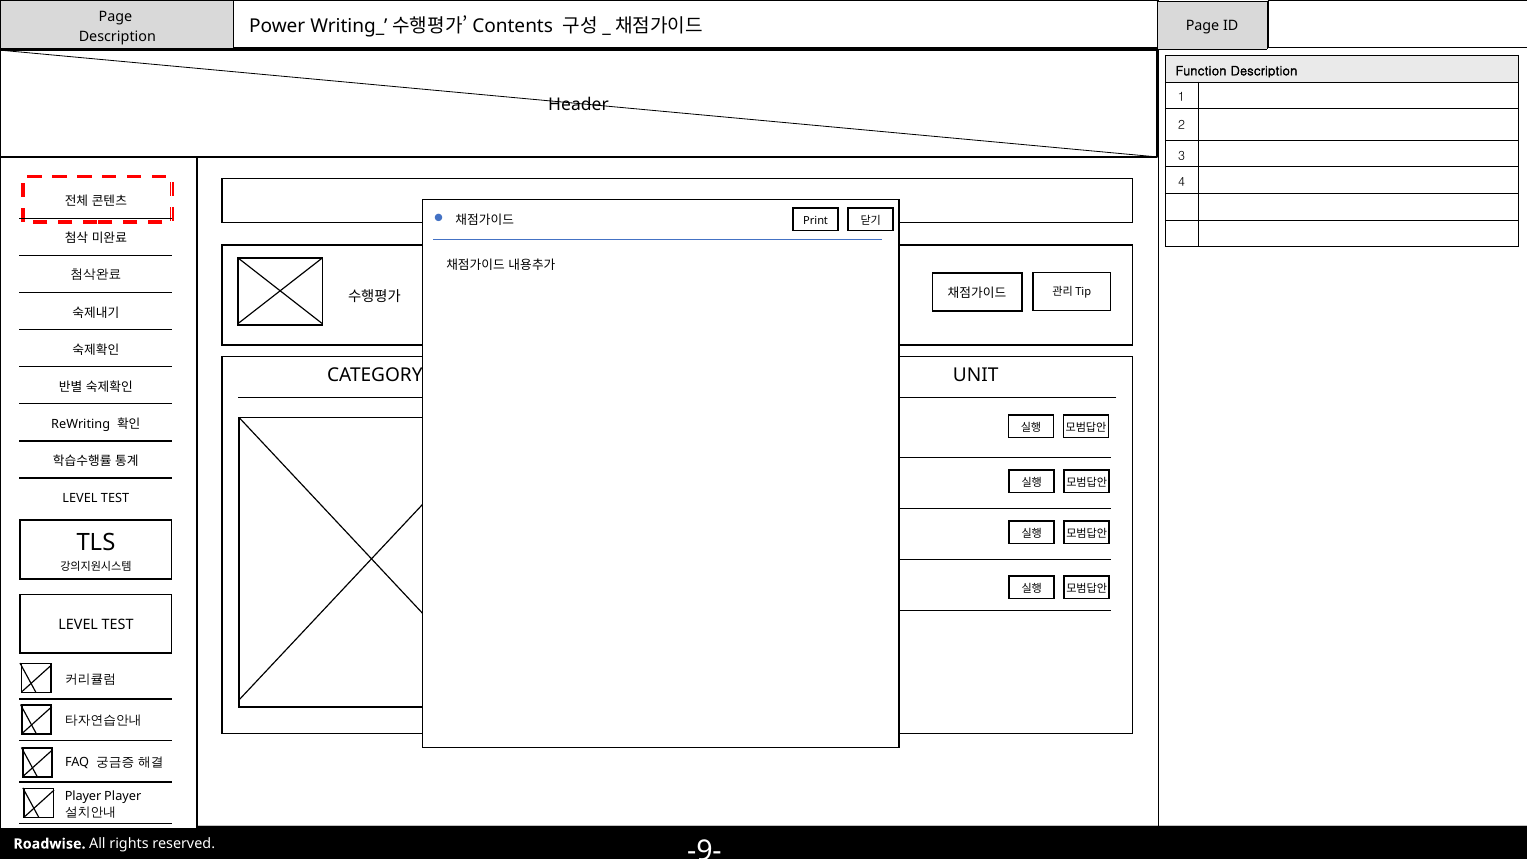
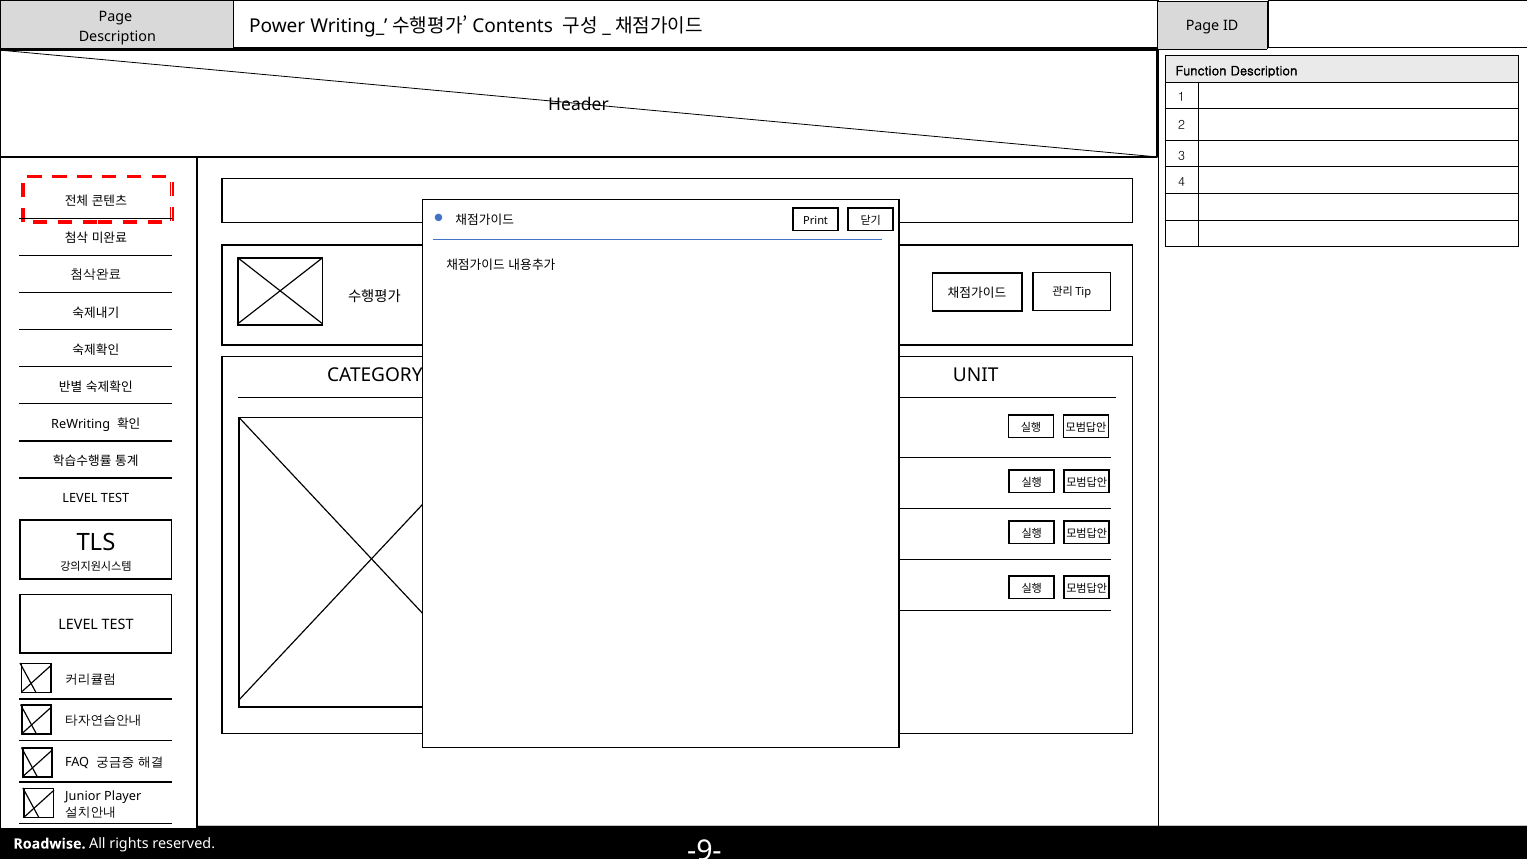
Player: Player -> Junior (83, 796)
